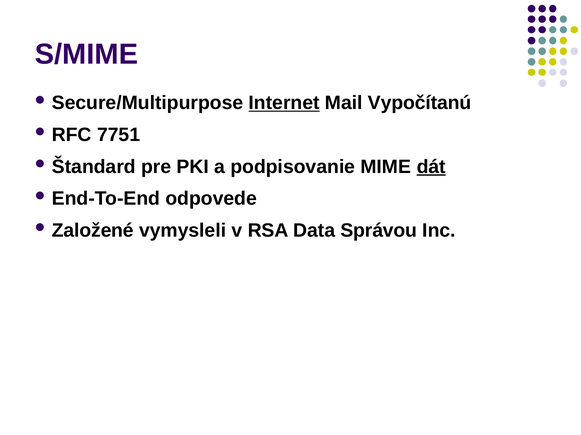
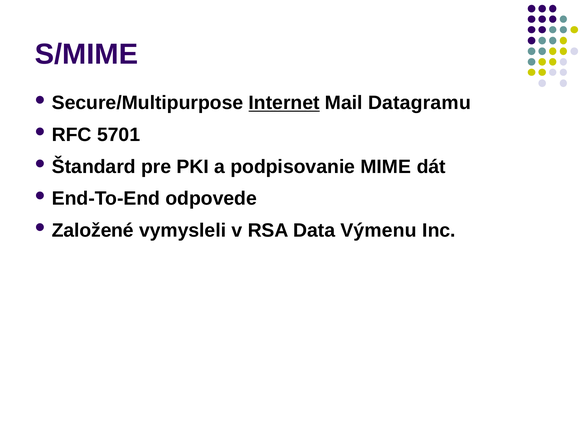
Vypočítanú: Vypočítanú -> Datagramu (419, 103)
7751: 7751 -> 5701 (119, 135)
dát underline: present -> none (431, 167)
Správou: Správou -> Výmenu (379, 231)
